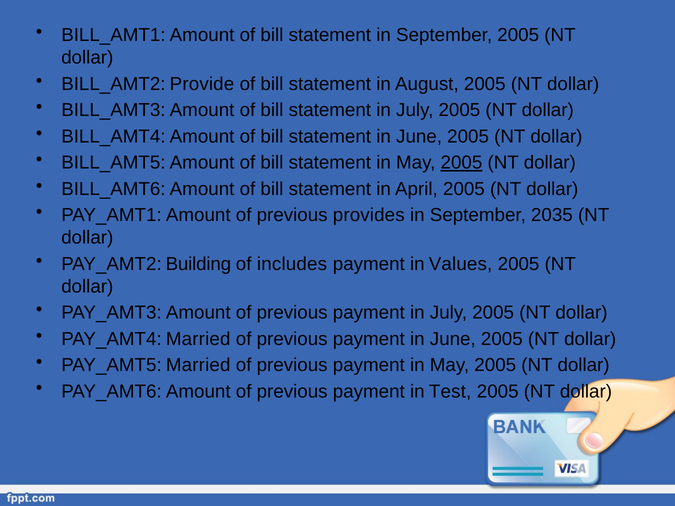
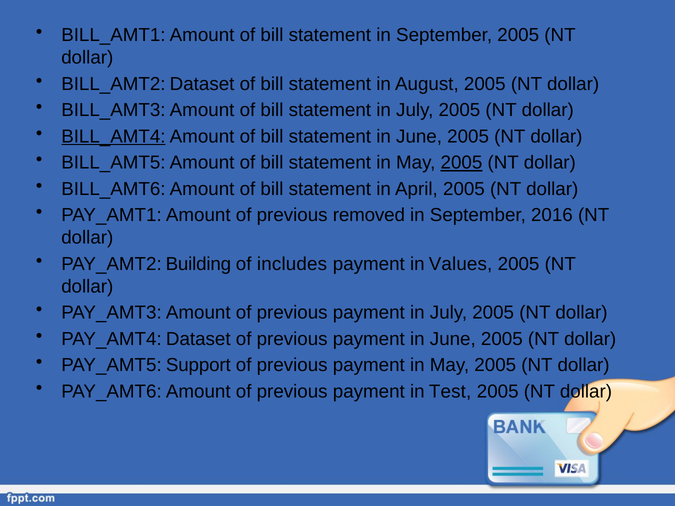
BILL_AMT2 Provide: Provide -> Dataset (202, 84)
BILL_AMT4 underline: none -> present (113, 136)
provides: provides -> removed (369, 215)
2035: 2035 -> 2016 (552, 215)
PAY_AMT4 Married: Married -> Dataset (198, 339)
PAY_AMT5 Married: Married -> Support (198, 365)
